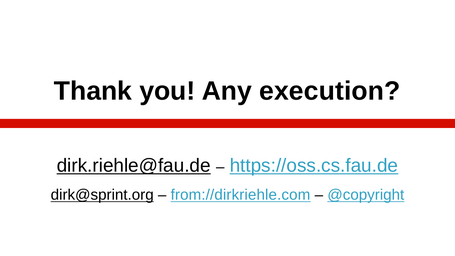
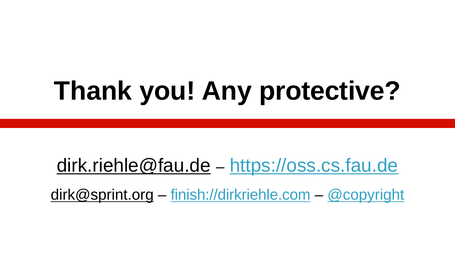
execution: execution -> protective (330, 91)
from://dirkriehle.com: from://dirkriehle.com -> finish://dirkriehle.com (241, 195)
